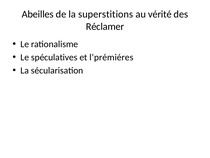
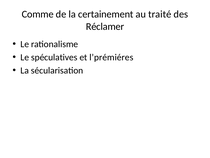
Abeilles: Abeilles -> Comme (38, 14)
superstitions: superstitions -> certainement (106, 14)
vérité: vérité -> traité (160, 14)
